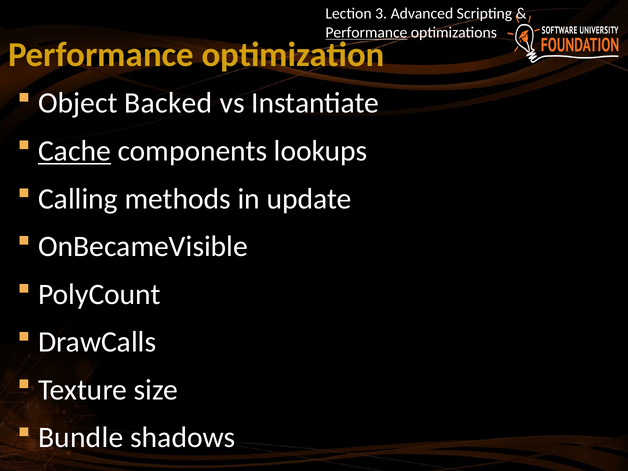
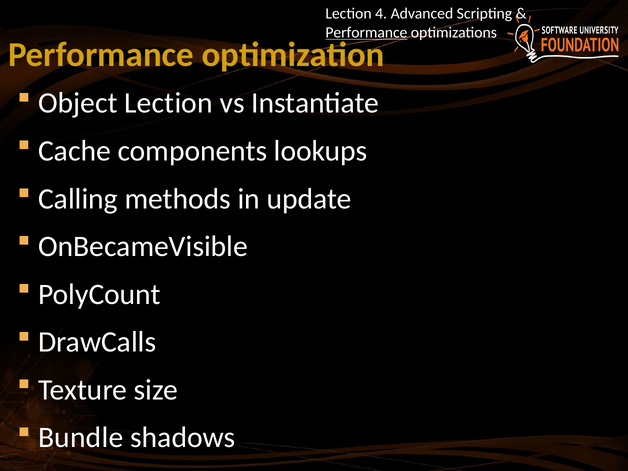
3: 3 -> 4 (381, 14)
Object Backed: Backed -> Lection (169, 103)
Cache underline: present -> none (75, 151)
